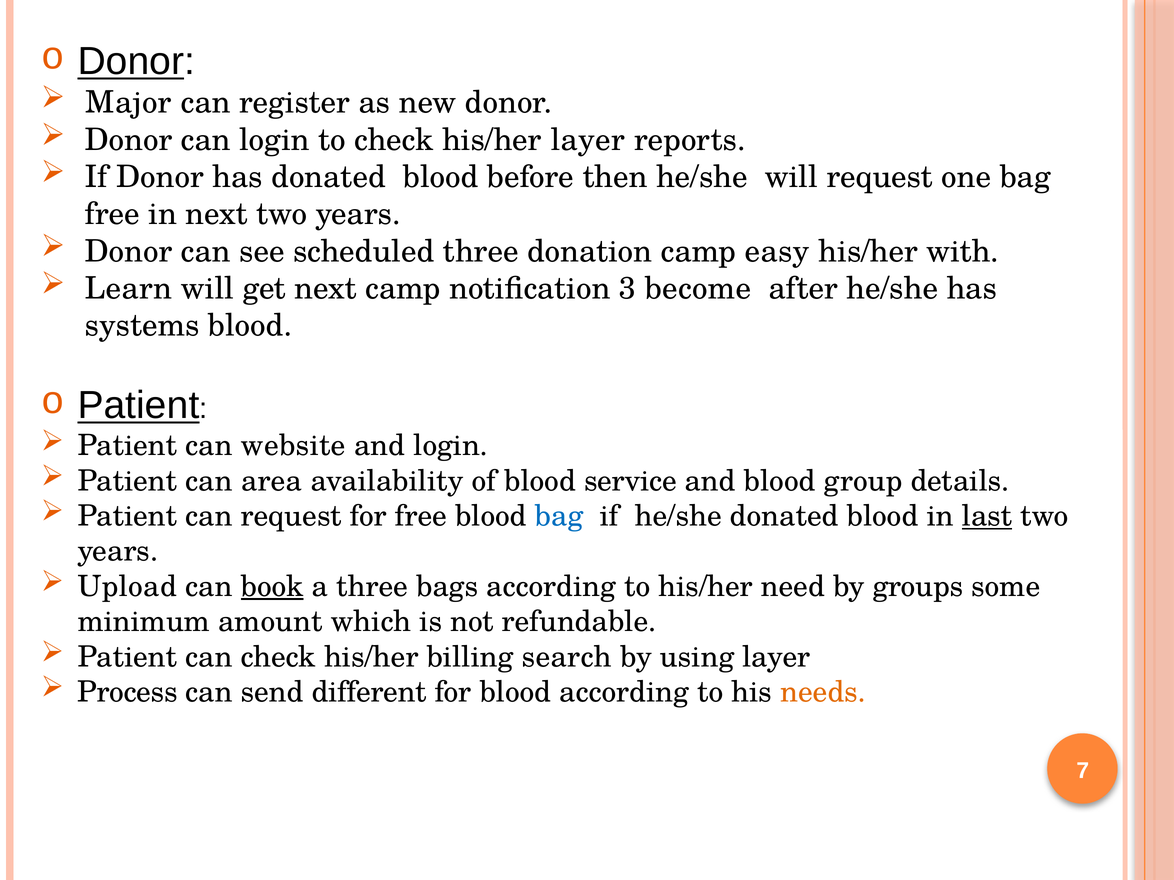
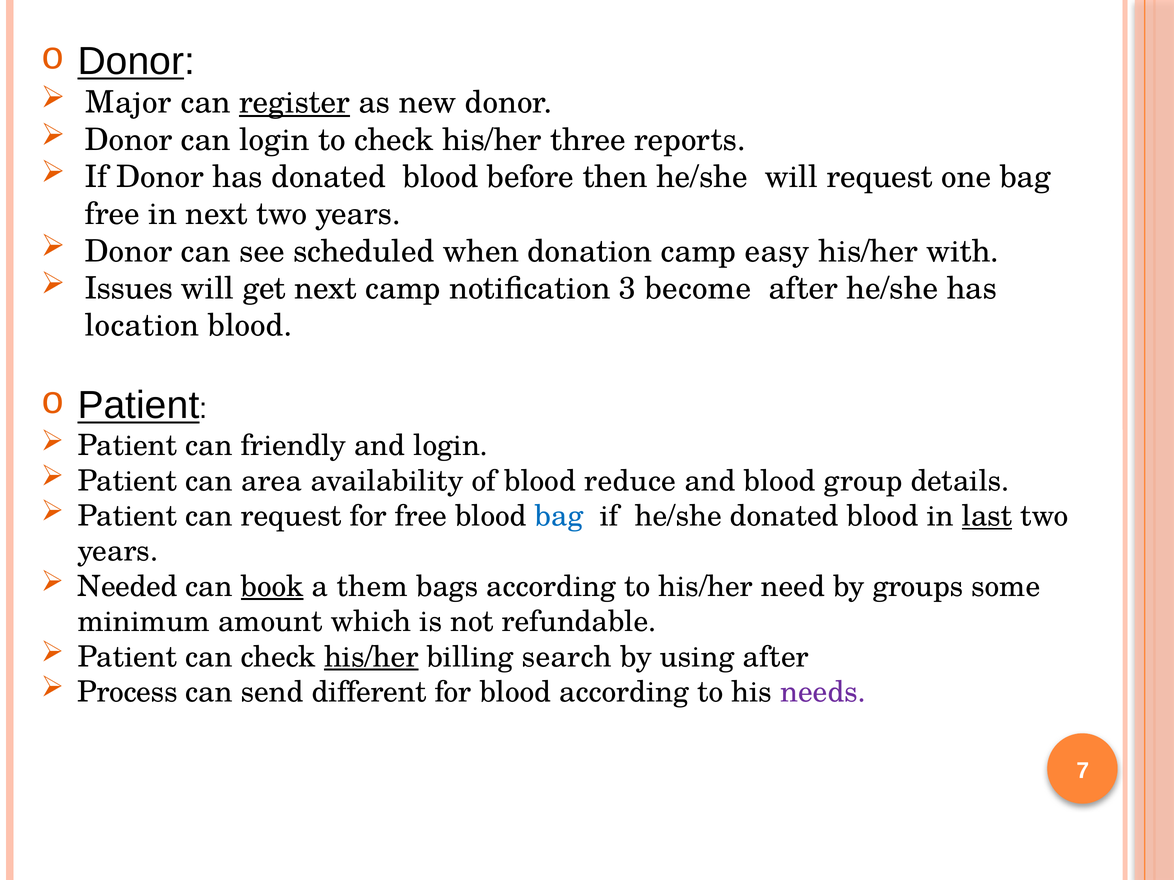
register underline: none -> present (295, 103)
his/her layer: layer -> three (588, 140)
scheduled three: three -> when (481, 251)
Learn: Learn -> Issues (129, 289)
systems: systems -> location (142, 326)
website: website -> friendly (293, 446)
service: service -> reduce (630, 481)
Upload: Upload -> Needed (128, 587)
a three: three -> them (372, 587)
his/her underline: none -> present (371, 657)
using layer: layer -> after (776, 657)
needs colour: orange -> purple (823, 692)
